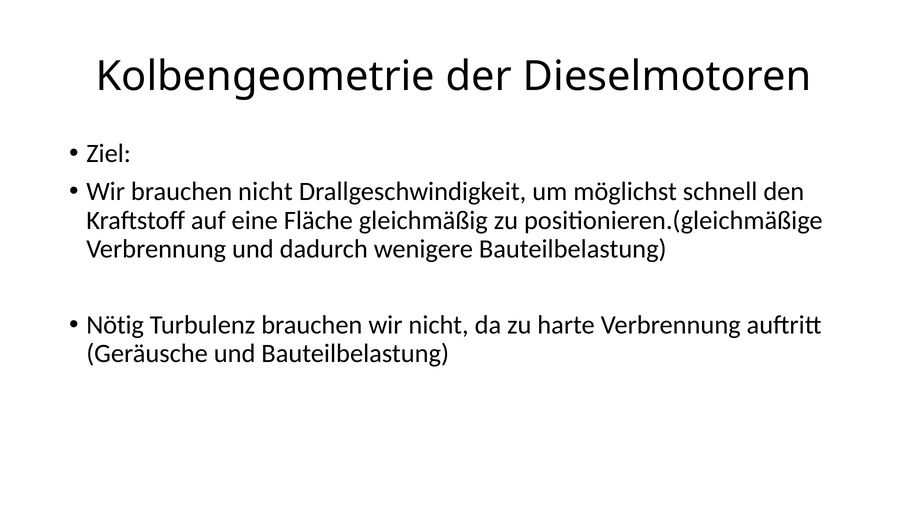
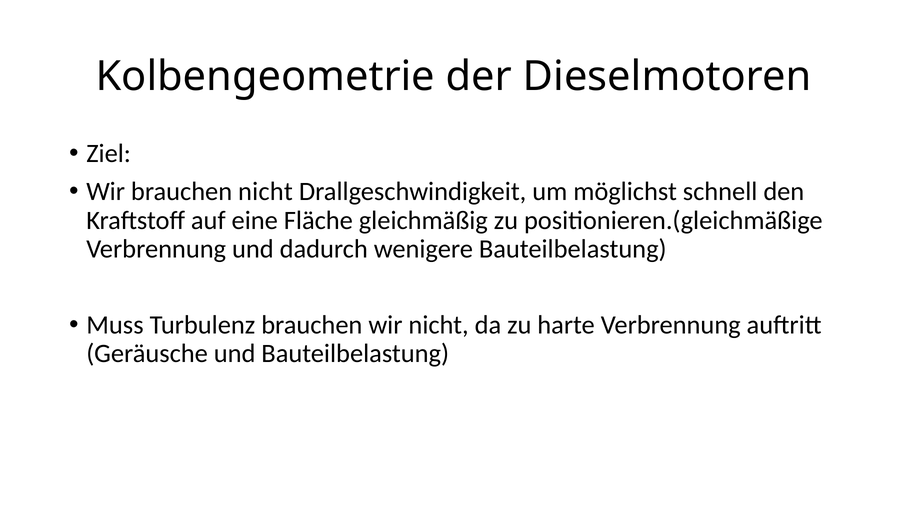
Nötig: Nötig -> Muss (115, 325)
